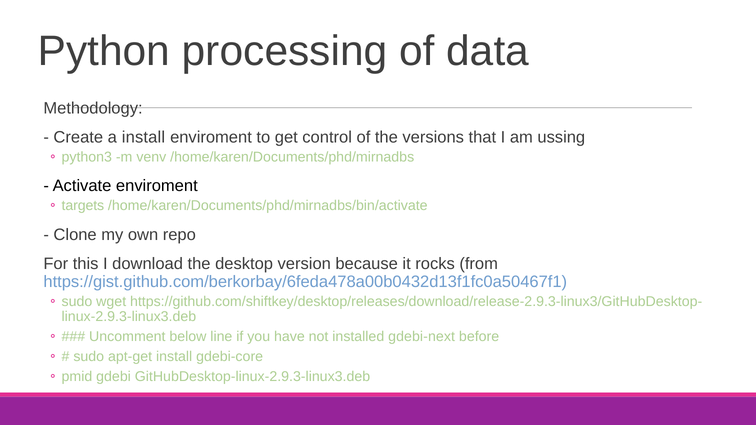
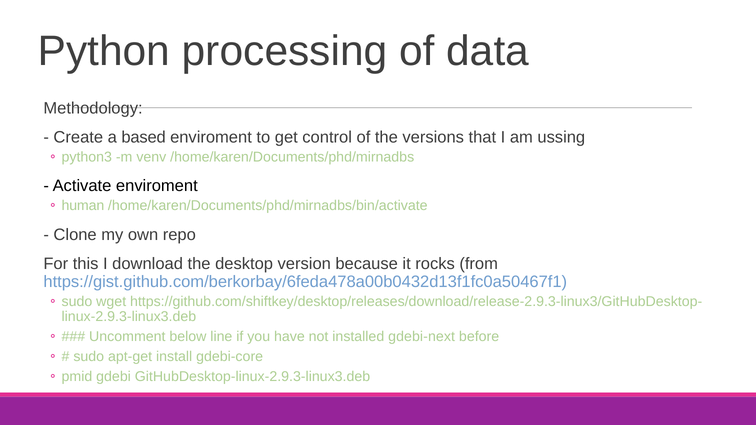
a install: install -> based (144, 137)
targets: targets -> human (83, 206)
